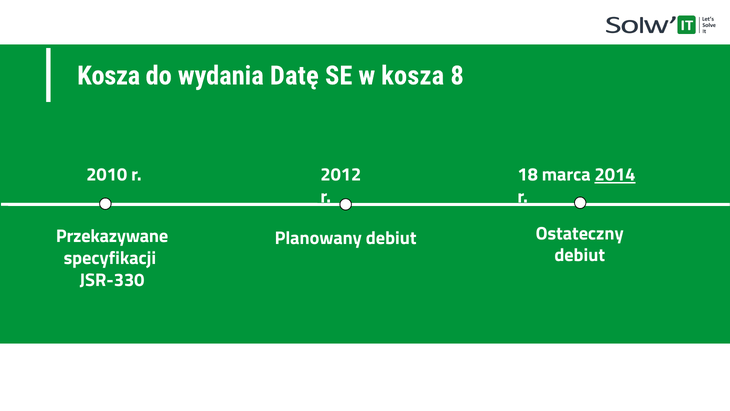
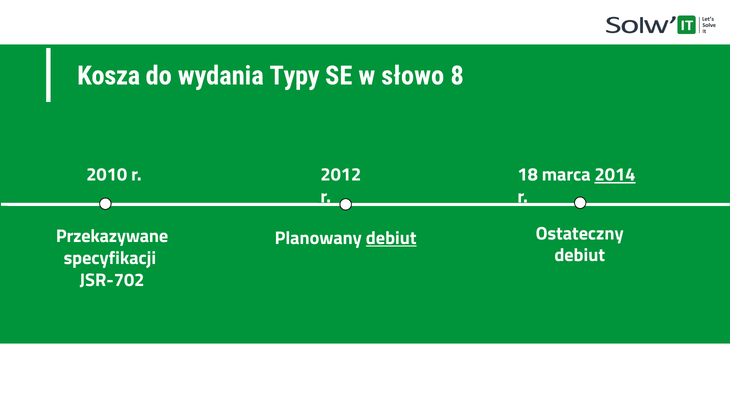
Datę: Datę -> Typy (295, 76)
w kosza: kosza -> słowo (413, 76)
debiut underline: none -> present (391, 238)
JSR-330: JSR-330 -> JSR-702 (112, 280)
